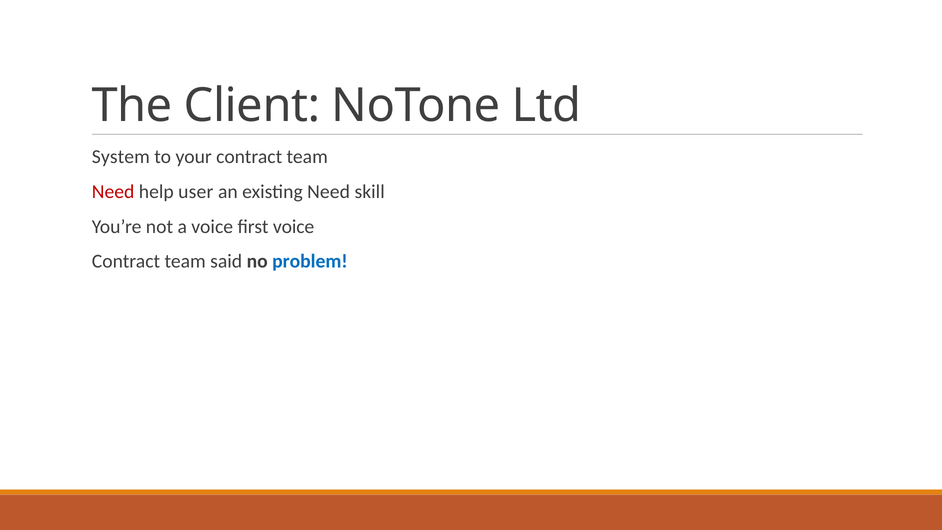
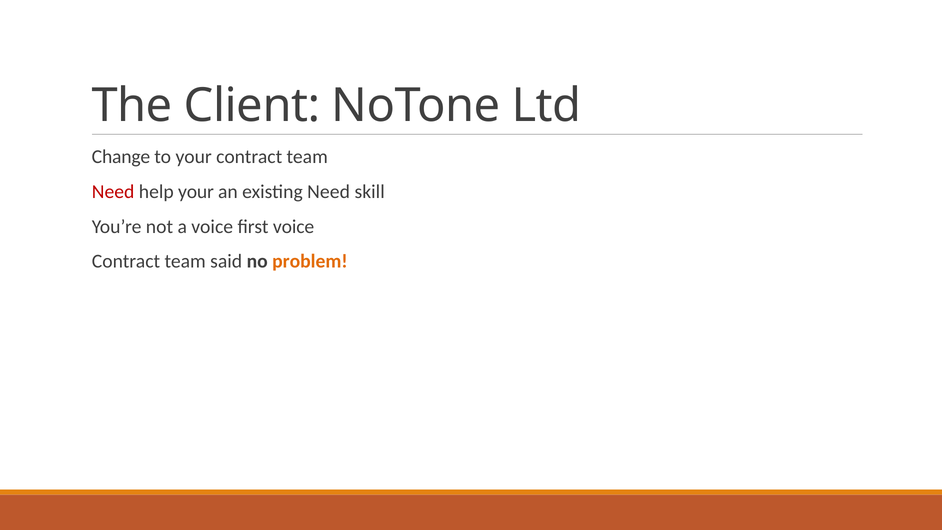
System: System -> Change (121, 157)
help user: user -> your (196, 192)
problem colour: blue -> orange (310, 261)
